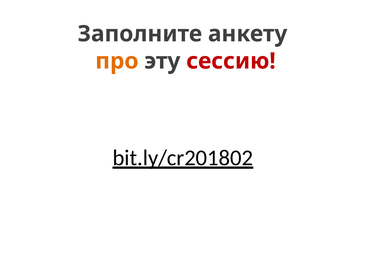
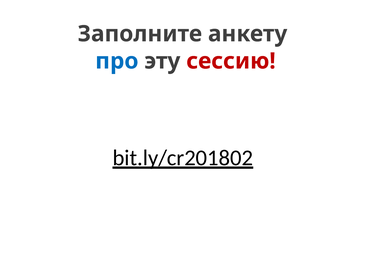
про colour: orange -> blue (117, 61)
